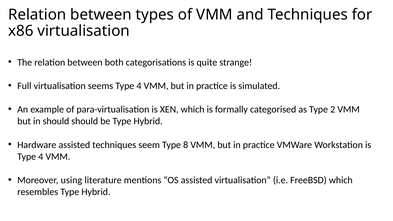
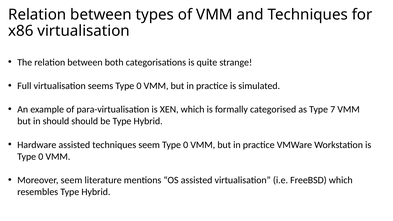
seems Type 4: 4 -> 0 (139, 86)
2: 2 -> 7 (333, 109)
seem Type 8: 8 -> 0 (186, 145)
4: 4 -> 0 (41, 157)
Moreover using: using -> seem (71, 180)
